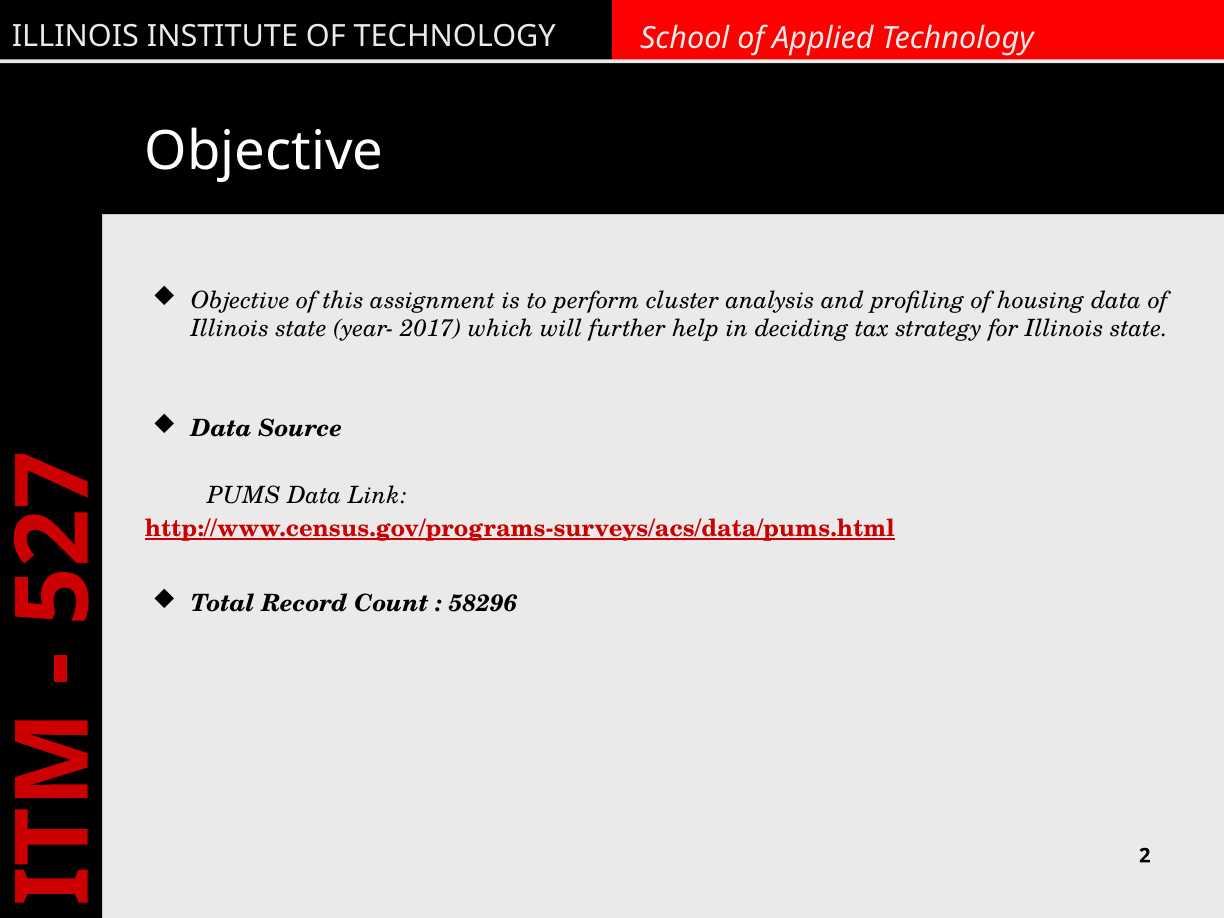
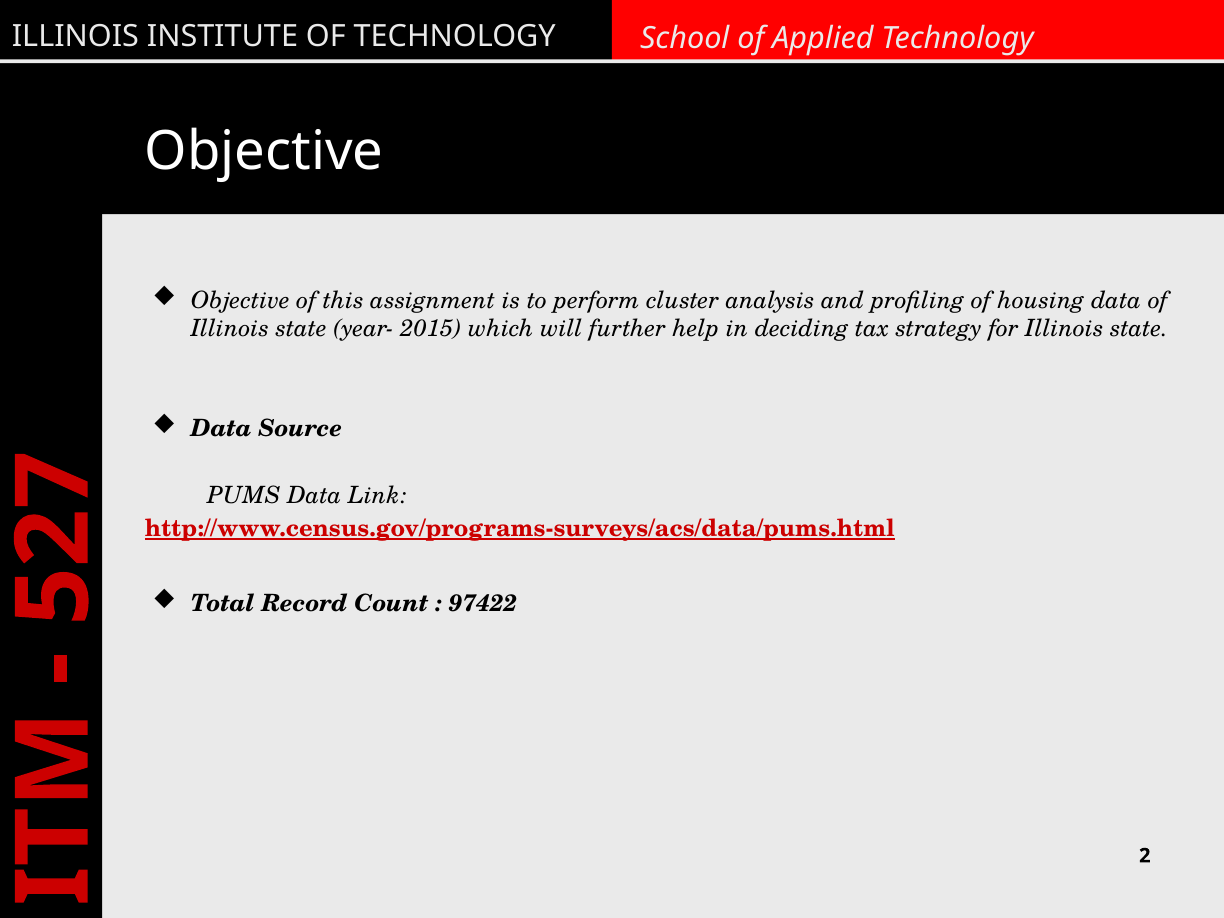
2017: 2017 -> 2015 (431, 329)
58296: 58296 -> 97422 (483, 604)
